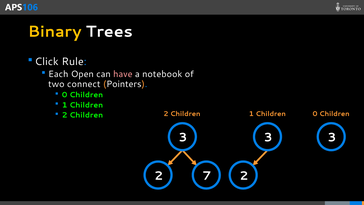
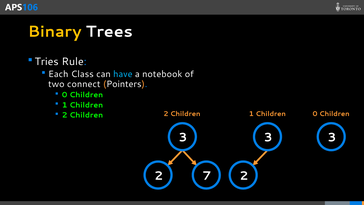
Click: Click -> Tries (47, 62)
Open: Open -> Class (82, 74)
have colour: pink -> light blue (123, 74)
